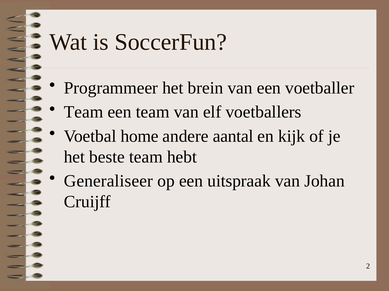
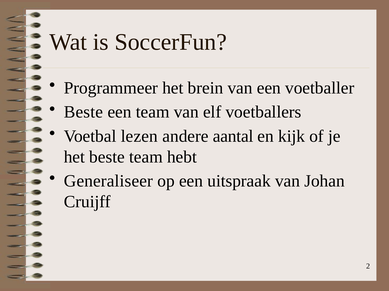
Team: Team -> Beste (83, 112)
home: home -> lezen (139, 137)
